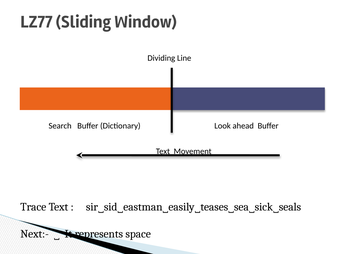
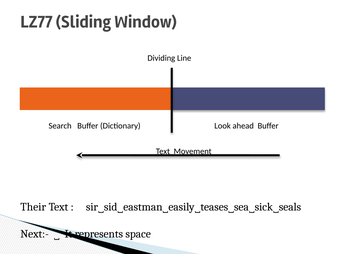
Trace: Trace -> Their (33, 207)
